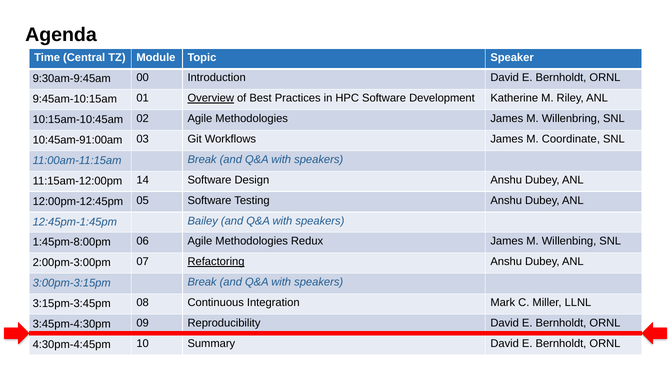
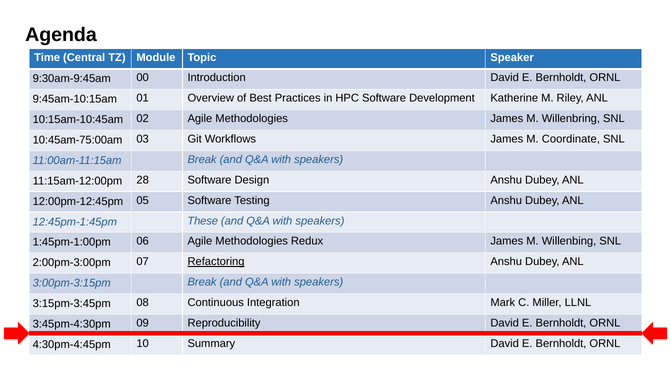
Overview underline: present -> none (211, 98)
10:45am-91:00am: 10:45am-91:00am -> 10:45am-75:00am (78, 140)
14: 14 -> 28 (143, 180)
Bailey: Bailey -> These (203, 221)
1:45pm-8:00pm: 1:45pm-8:00pm -> 1:45pm-1:00pm (72, 242)
